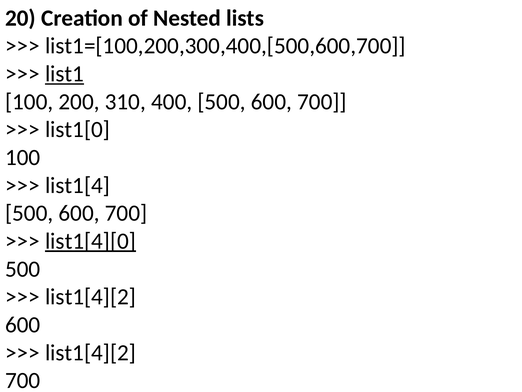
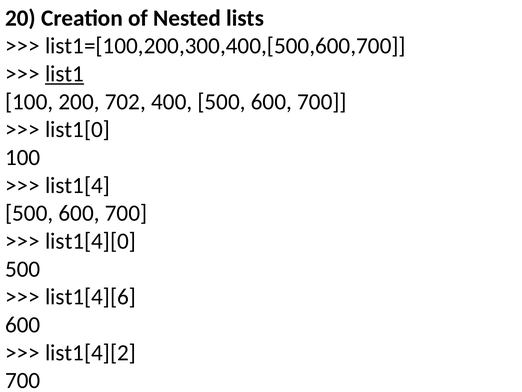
310: 310 -> 702 (125, 102)
list1[4][0 underline: present -> none (90, 241)
list1[4][2: list1[4][2 -> list1[4][6 (90, 297)
